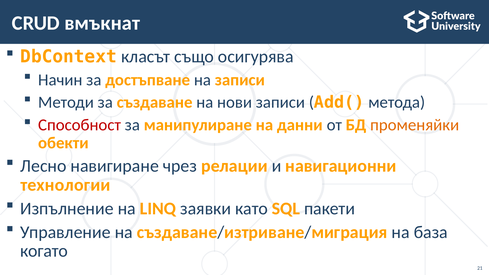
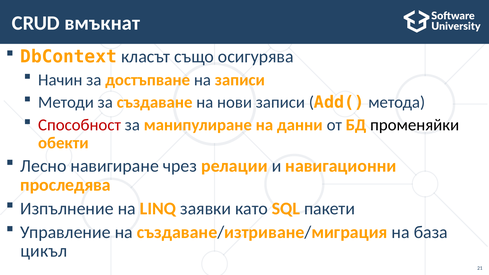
променяйки colour: orange -> black (415, 125)
технологии: технологии -> проследява (66, 185)
когато: когато -> цикъл (44, 251)
